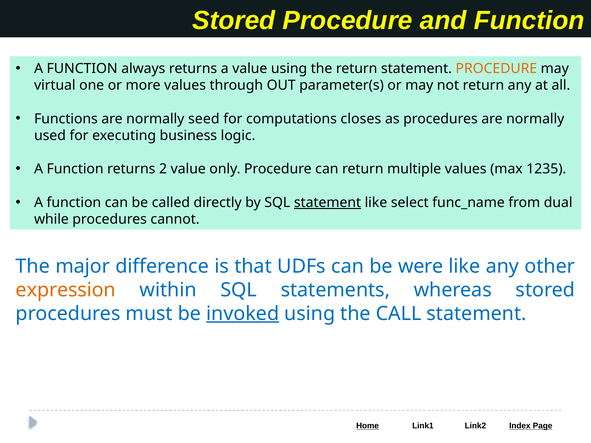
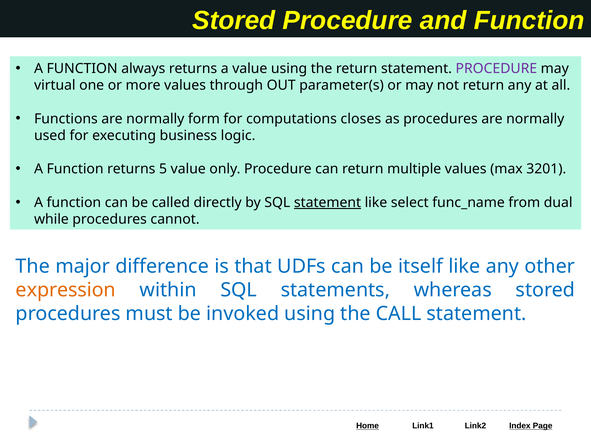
PROCEDURE colour: orange -> purple (496, 69)
seed: seed -> form (204, 119)
2: 2 -> 5 (163, 169)
1235: 1235 -> 3201 (546, 169)
were: were -> itself (421, 266)
invoked underline: present -> none (243, 314)
